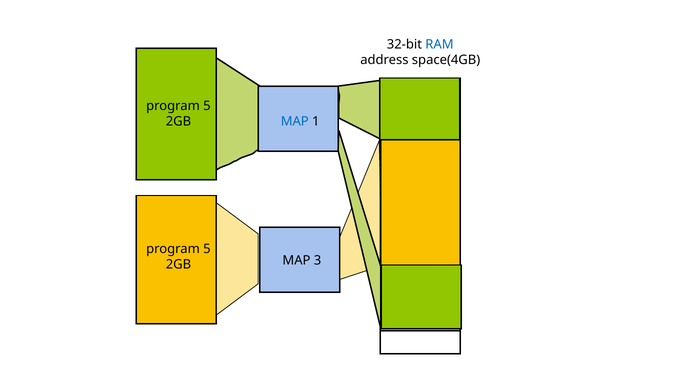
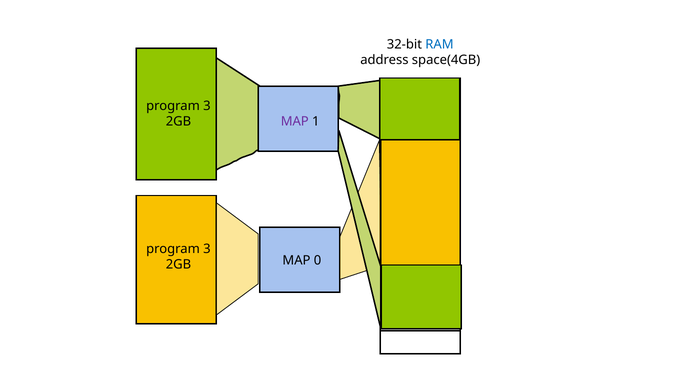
5: 5 -> 3 (207, 106)
MAP colour: blue -> purple (295, 122)
5: 5 -> 3 (207, 249)
3: 3 -> 0 (318, 260)
